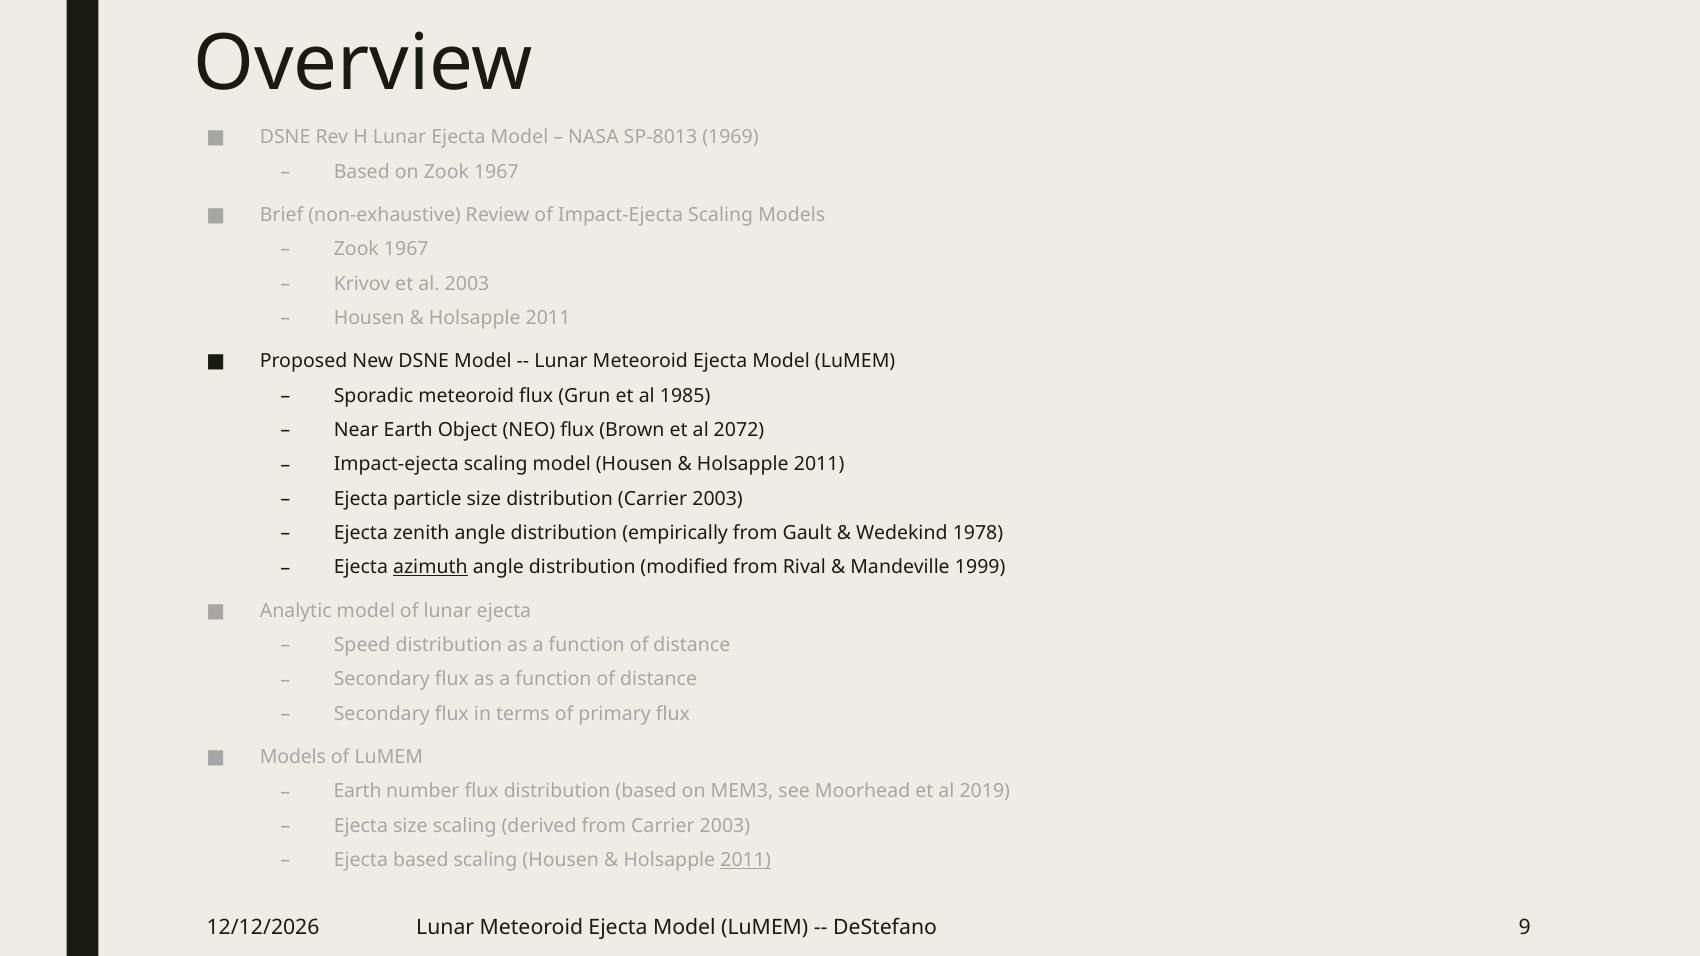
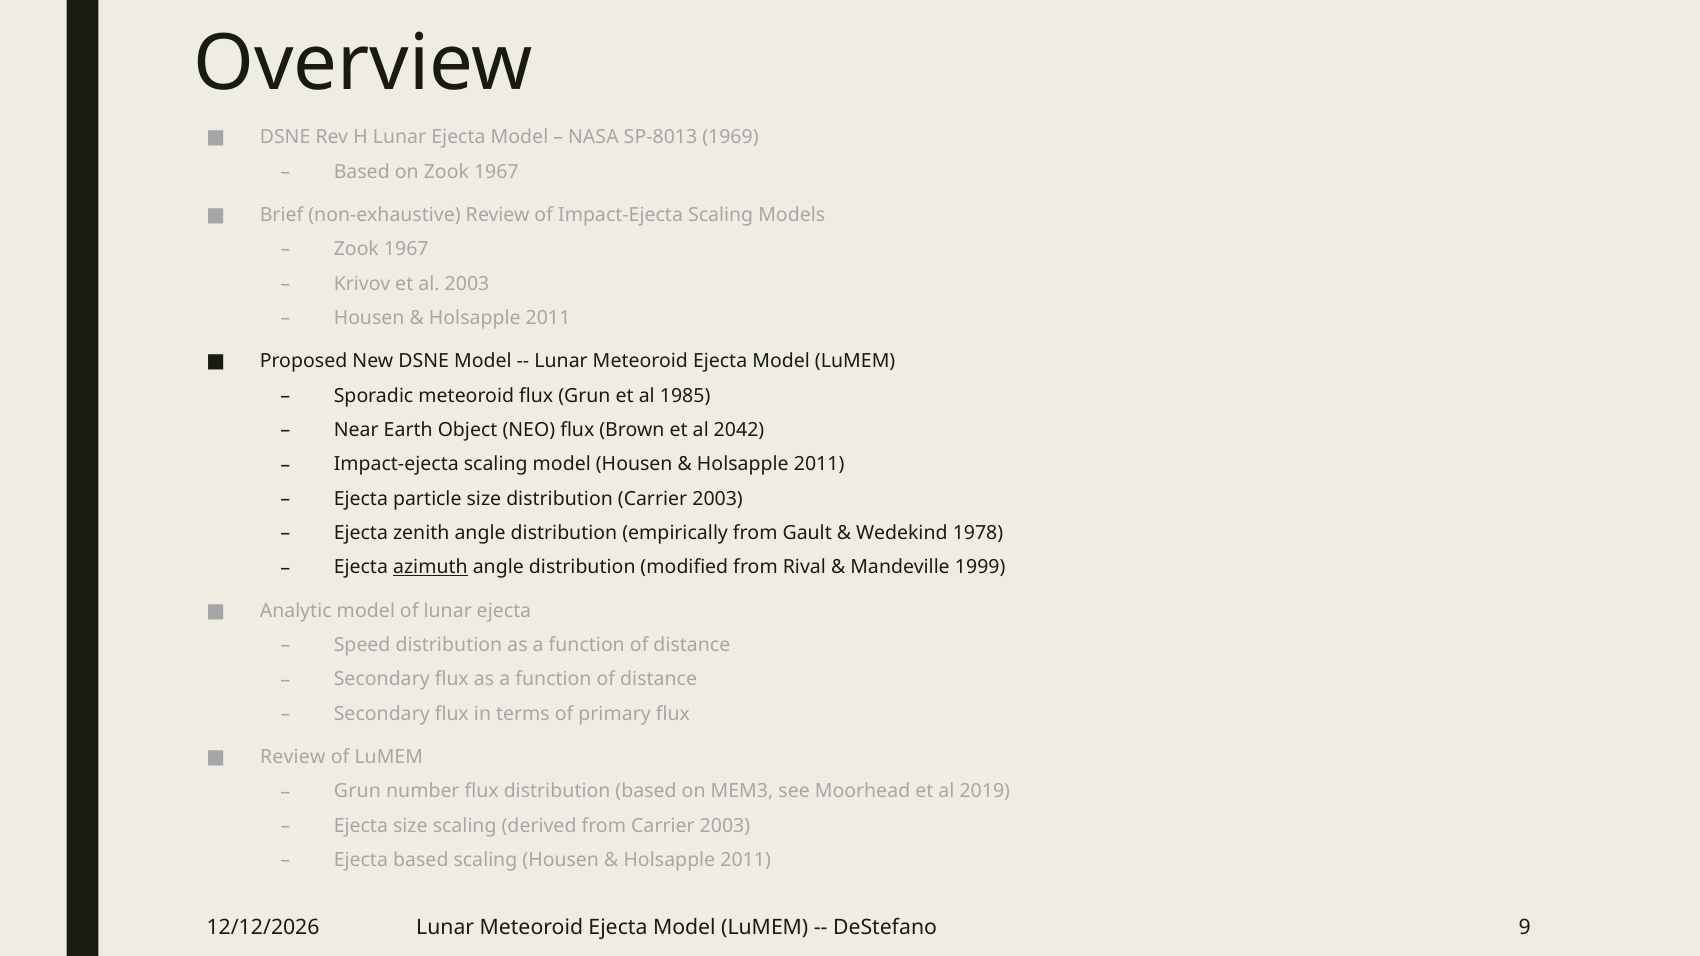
2072: 2072 -> 2042 (739, 430)
Models: Models -> Review (293, 757)
Earth: Earth -> Grun (357, 792)
2011 underline: present -> none (746, 861)
